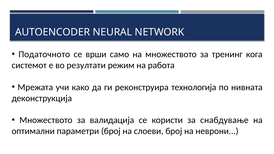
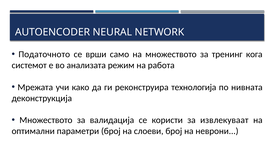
резултати: резултати -> анализата (86, 65)
снабдување: снабдување -> извлекуваат (224, 120)
